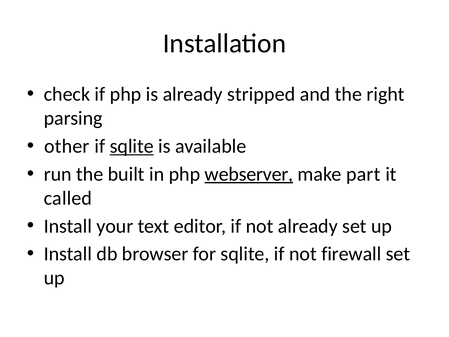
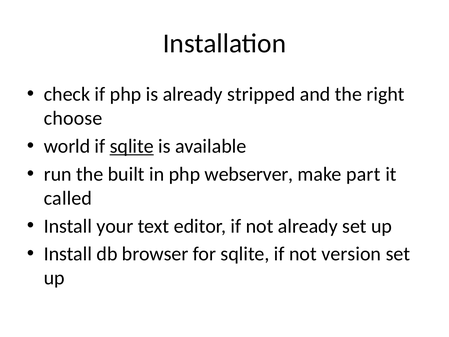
parsing: parsing -> choose (73, 118)
other: other -> world (67, 146)
webserver underline: present -> none (249, 174)
firewall: firewall -> version (351, 254)
